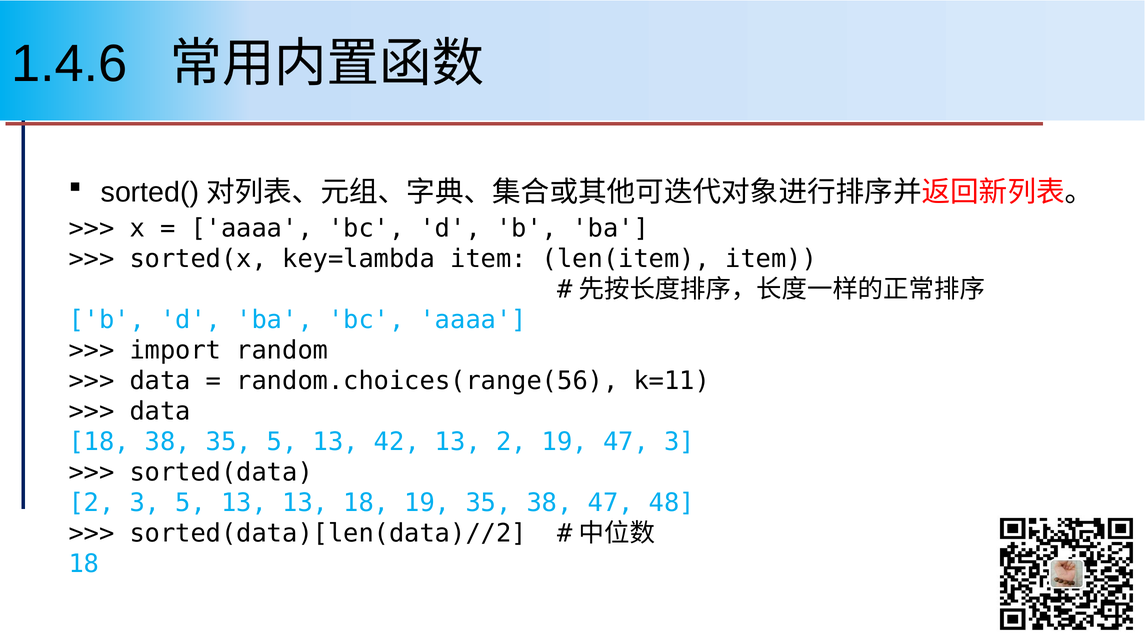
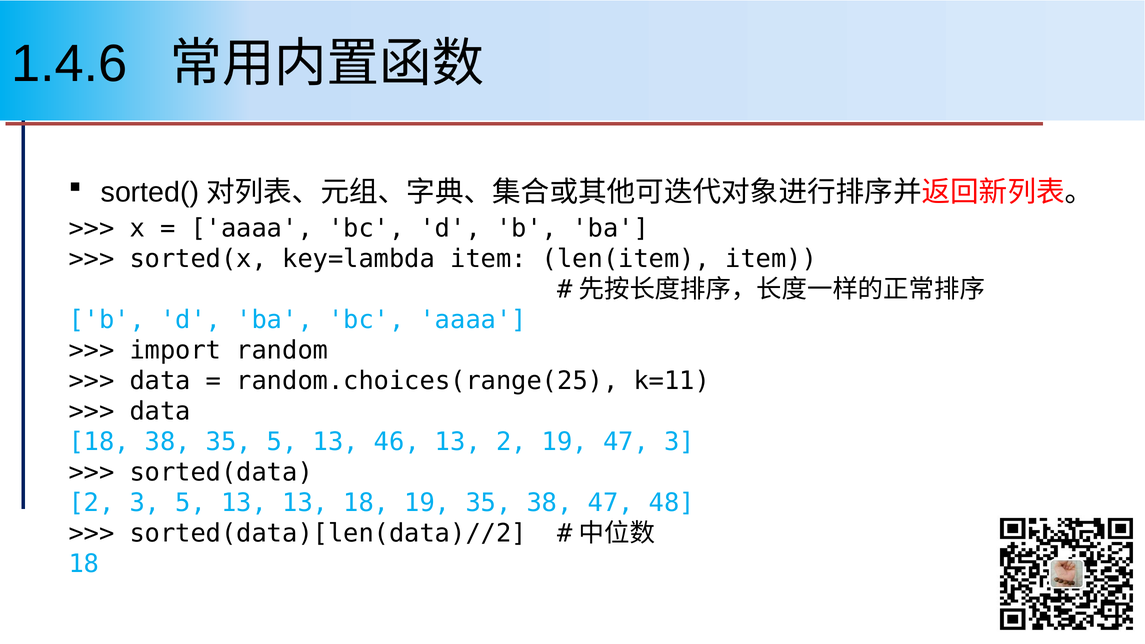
random.choices(range(56: random.choices(range(56 -> random.choices(range(25 (427, 381)
42: 42 -> 46 (397, 442)
